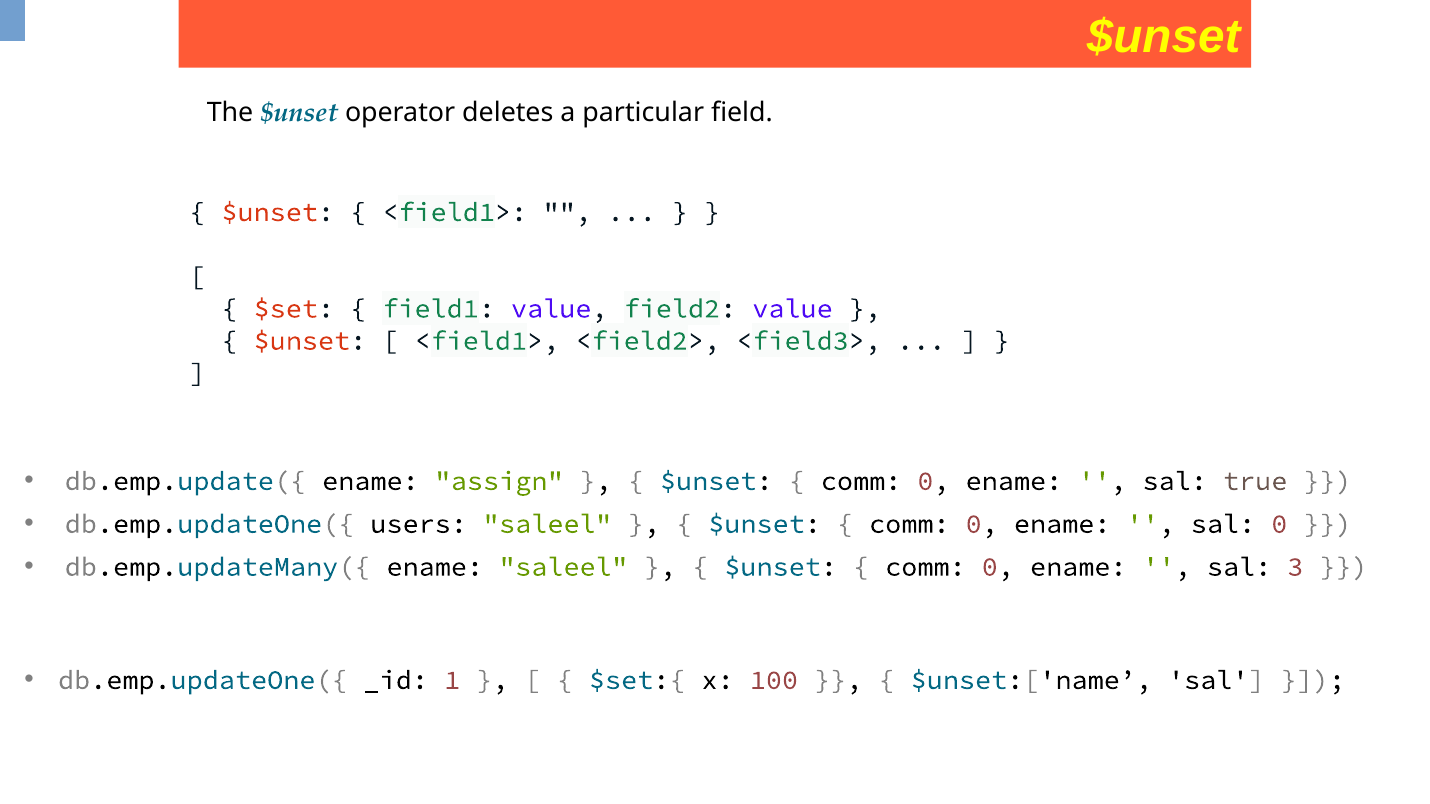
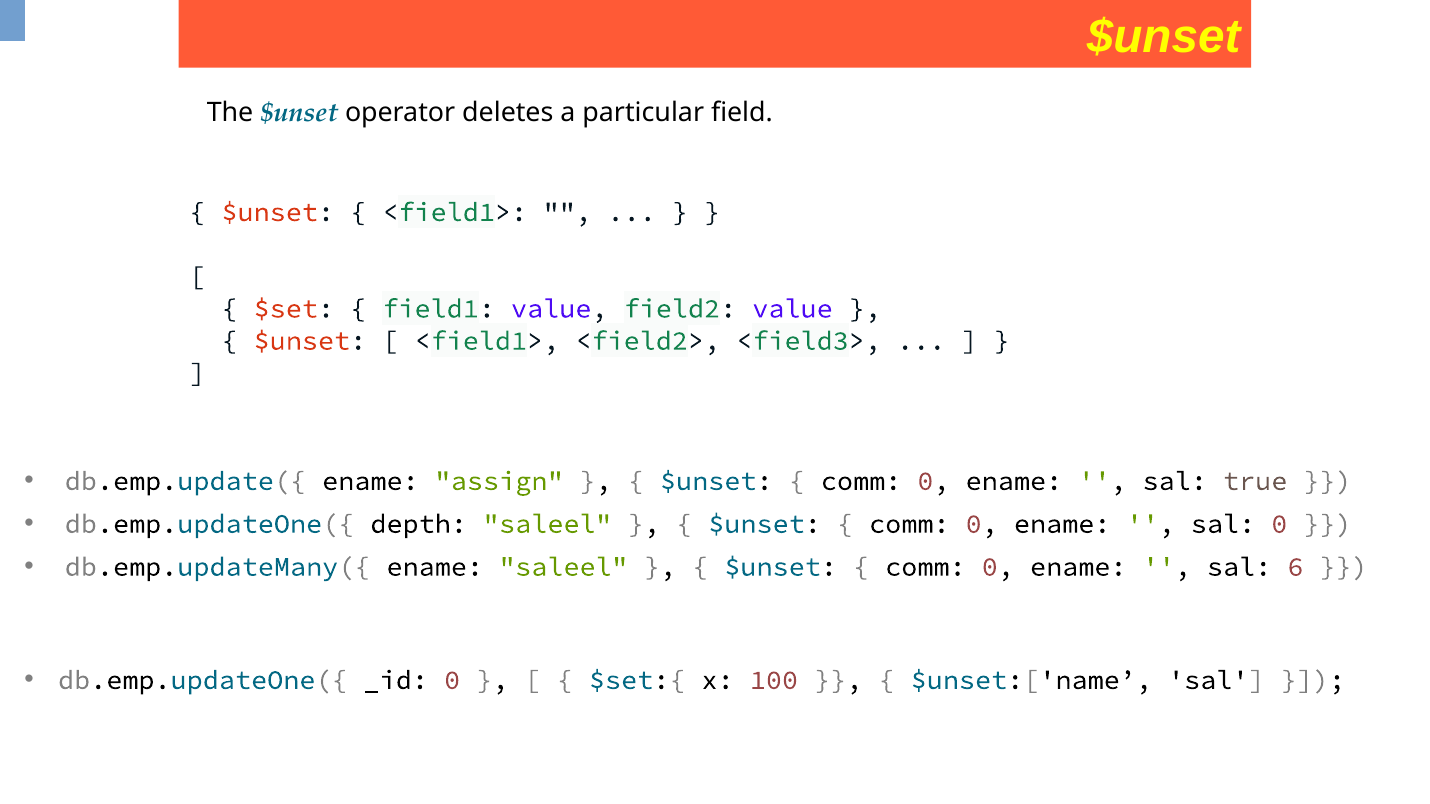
users: users -> depth (419, 524)
3: 3 -> 6 (1295, 567)
_id 1: 1 -> 0 (452, 680)
